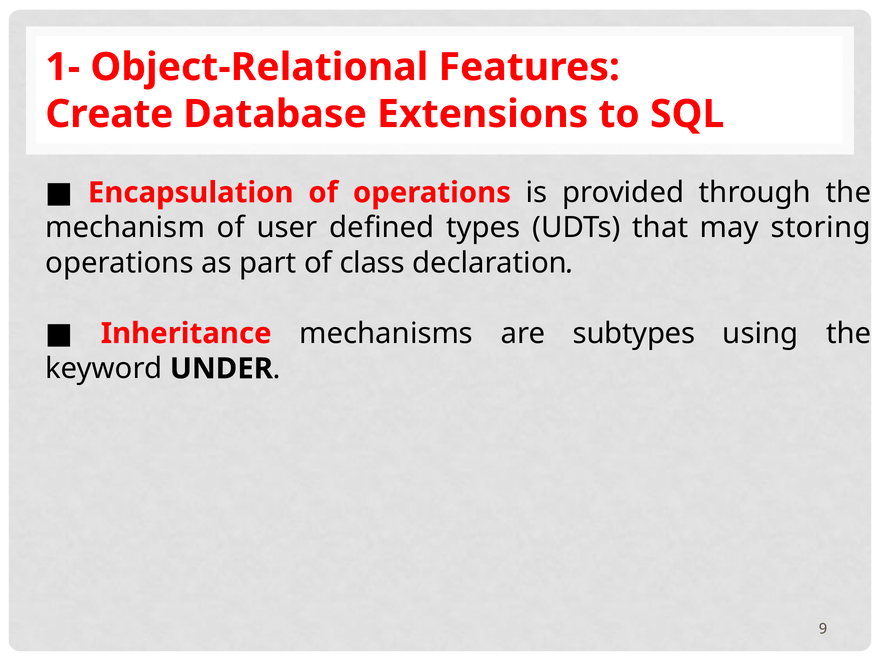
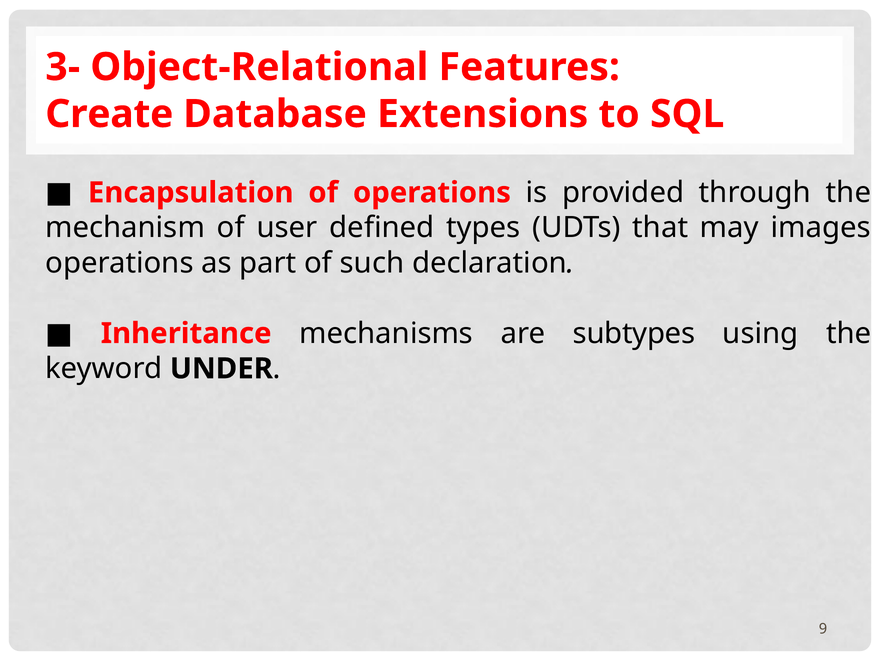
1-: 1- -> 3- (63, 67)
storing: storing -> images (821, 228)
class: class -> such (372, 263)
